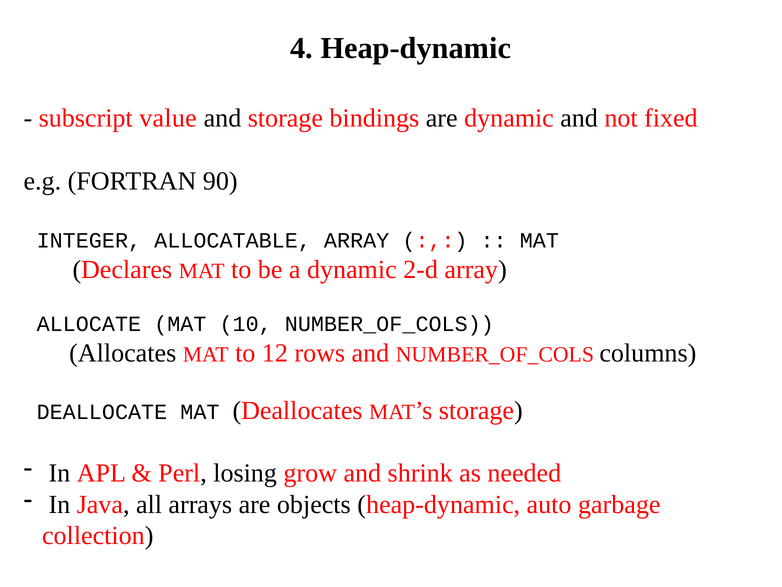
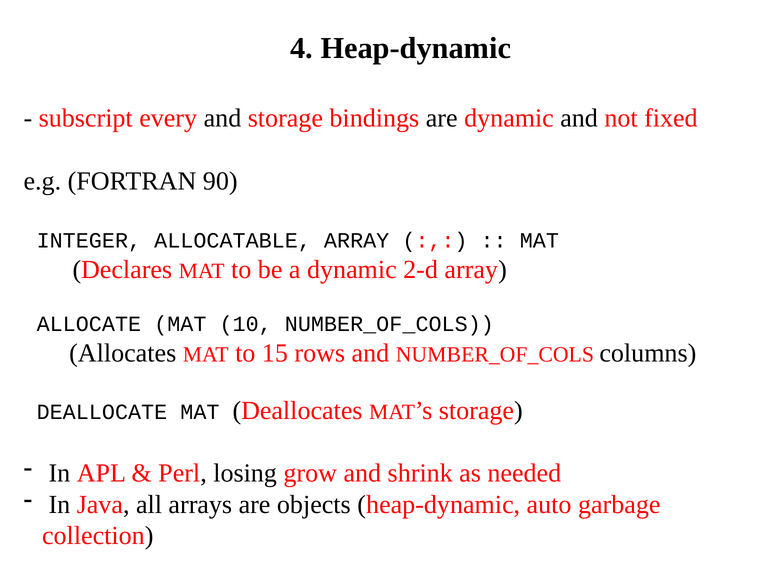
value: value -> every (168, 118)
12: 12 -> 15 (275, 353)
